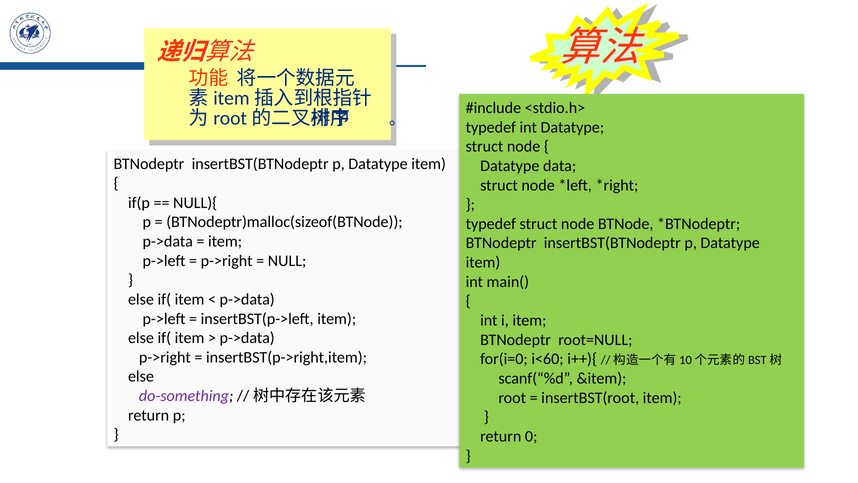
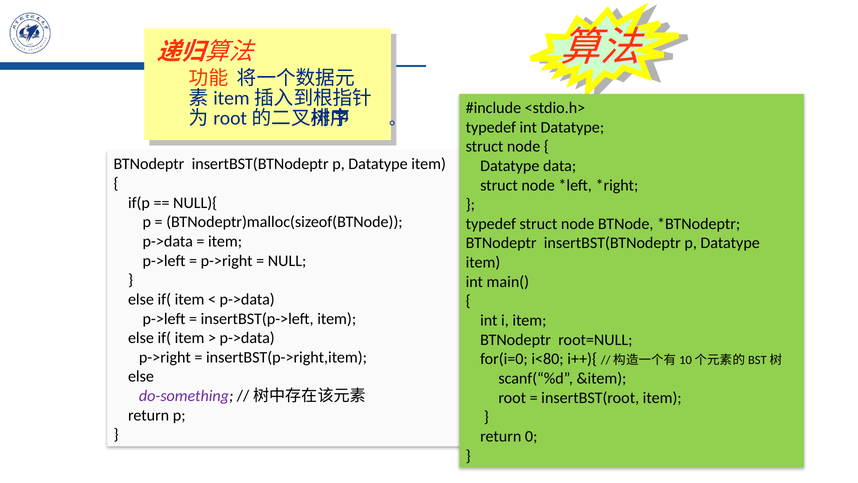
i<60: i<60 -> i<80 (548, 359)
